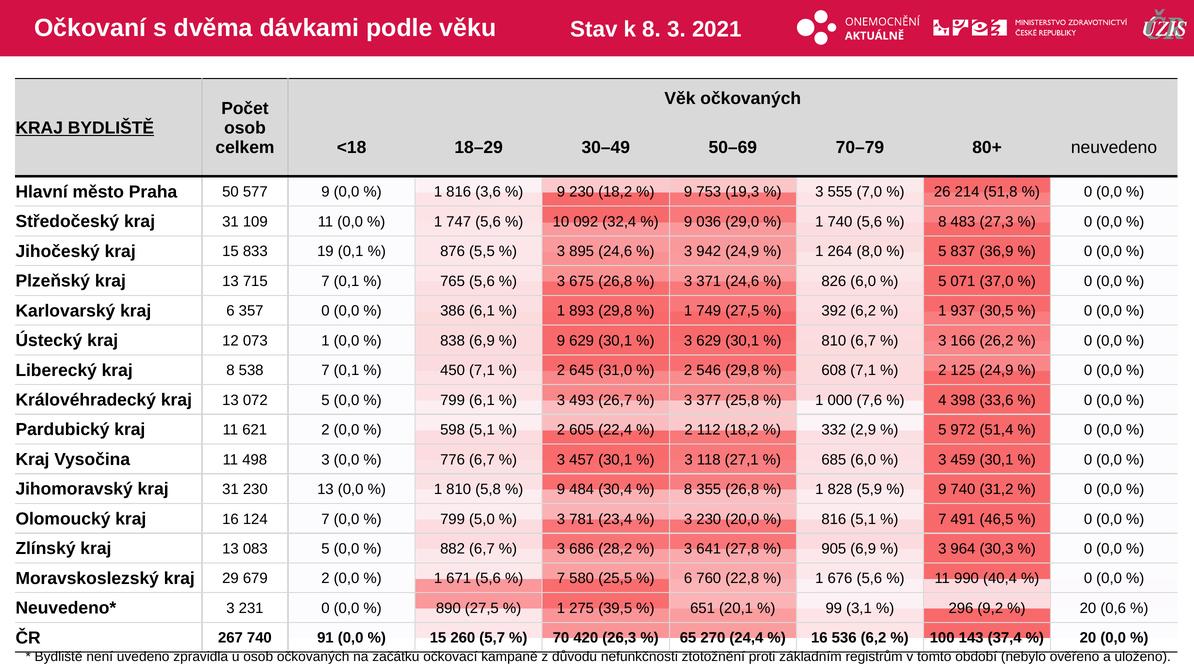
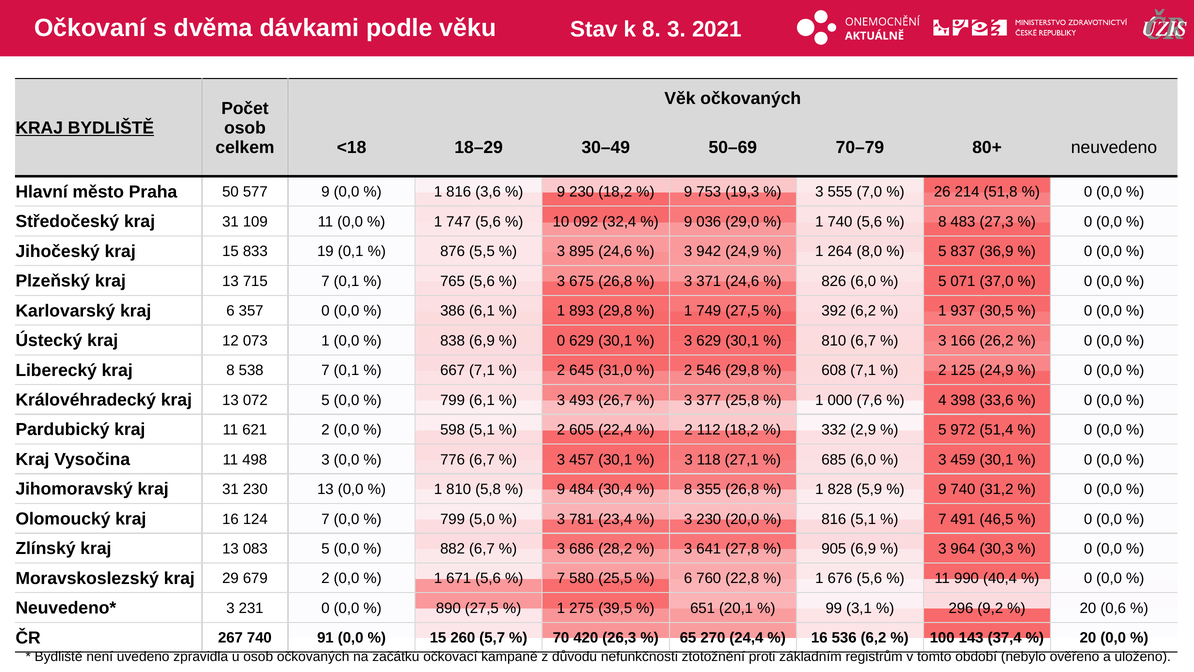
9: 9 -> 0 (561, 340)
450: 450 -> 667 (453, 370)
